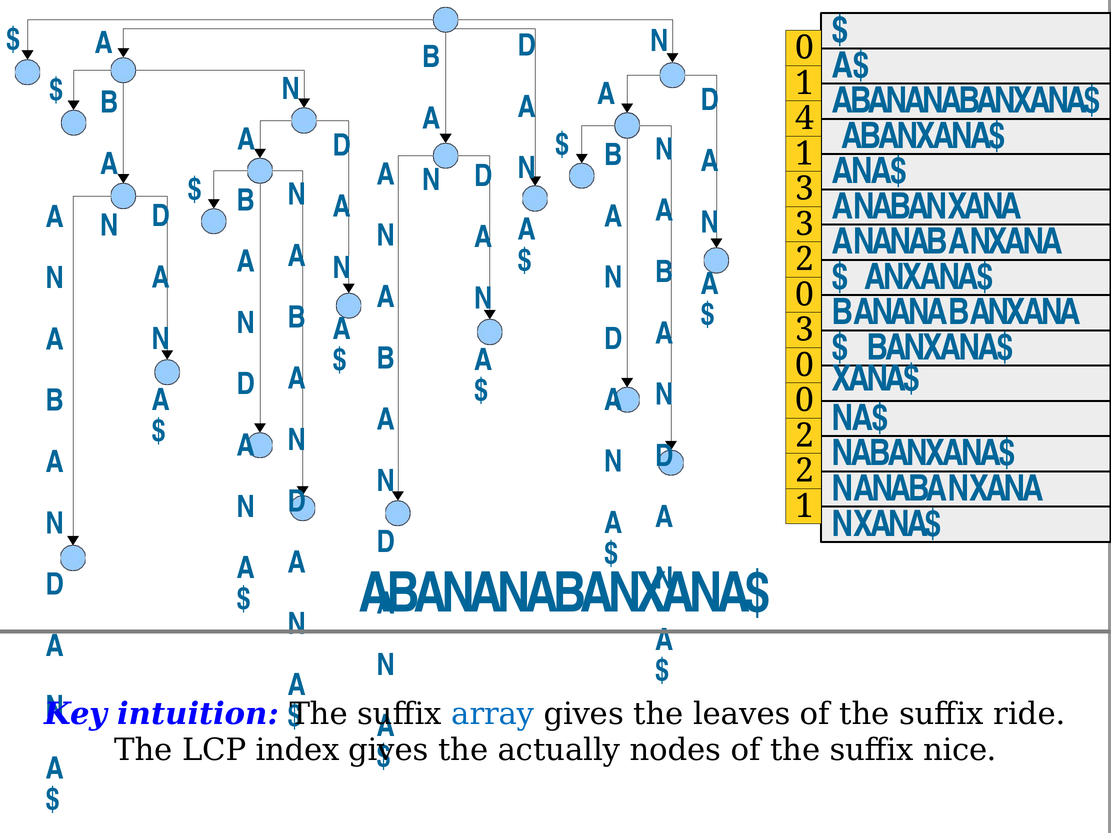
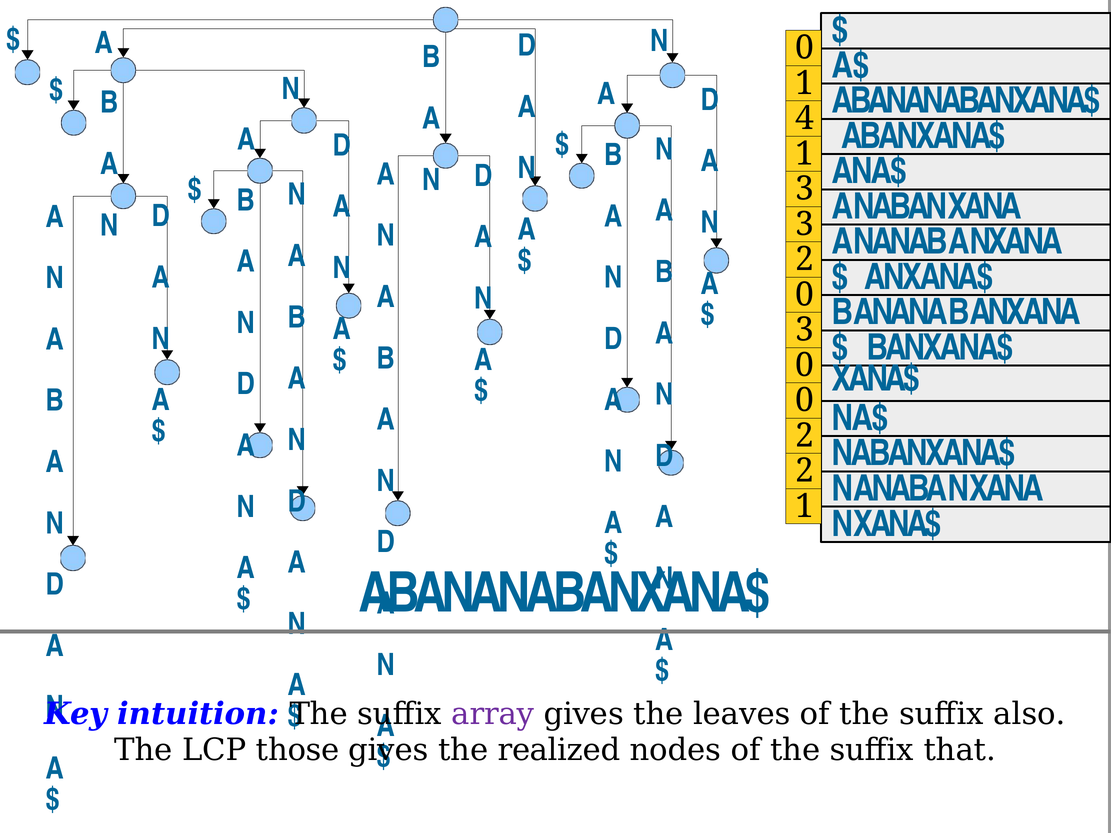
array colour: blue -> purple (493, 714)
ride: ride -> also (1029, 714)
index: index -> those (298, 750)
actually: actually -> realized (559, 750)
nice: nice -> that (960, 750)
